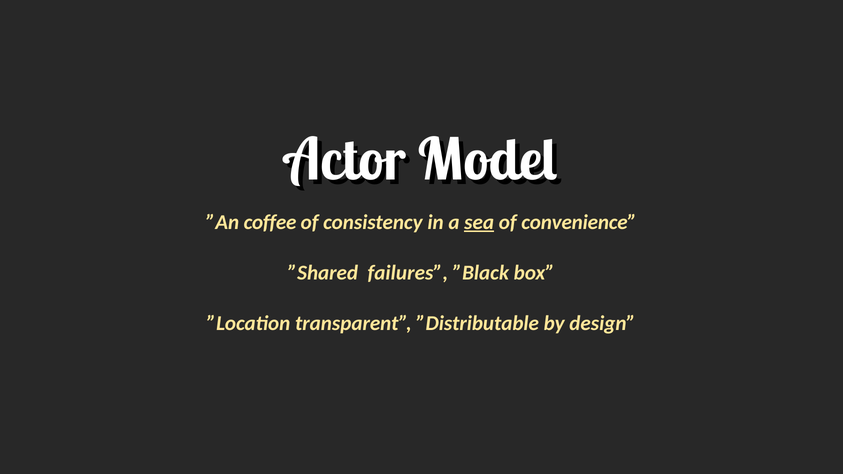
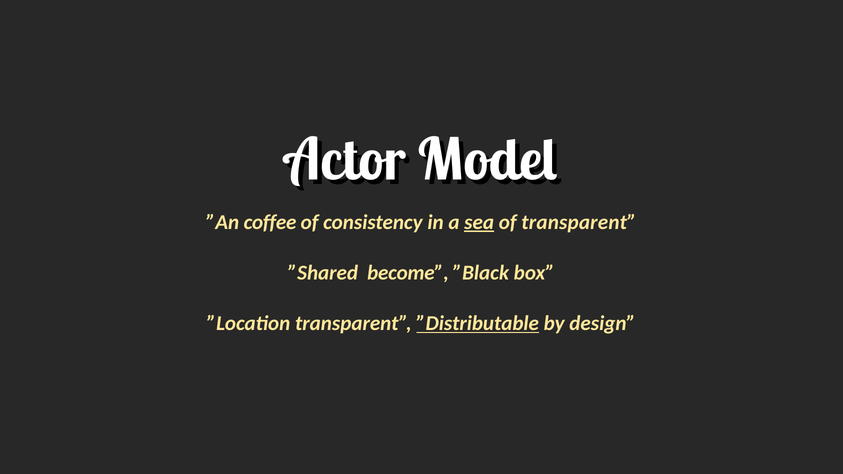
of convenience: convenience -> transparent (579, 222)
failures: failures -> become (408, 273)
”Distributable underline: none -> present (478, 324)
